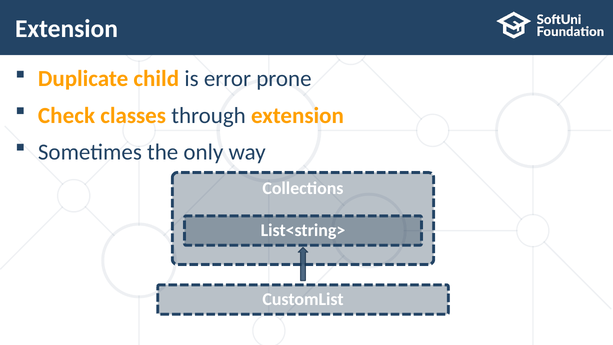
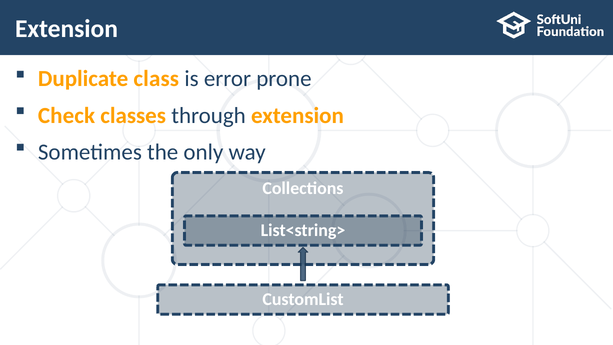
child: child -> class (156, 79)
